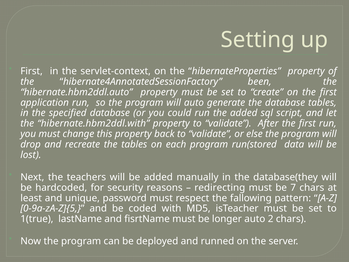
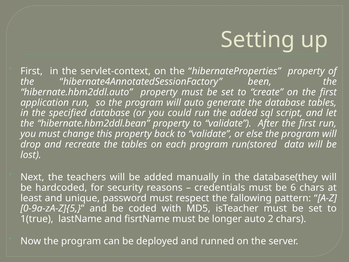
hibernate.hbm2ddl.with: hibernate.hbm2ddl.with -> hibernate.hbm2ddl.bean (93, 123)
redirecting: redirecting -> credentials (220, 187)
7: 7 -> 6 (293, 187)
